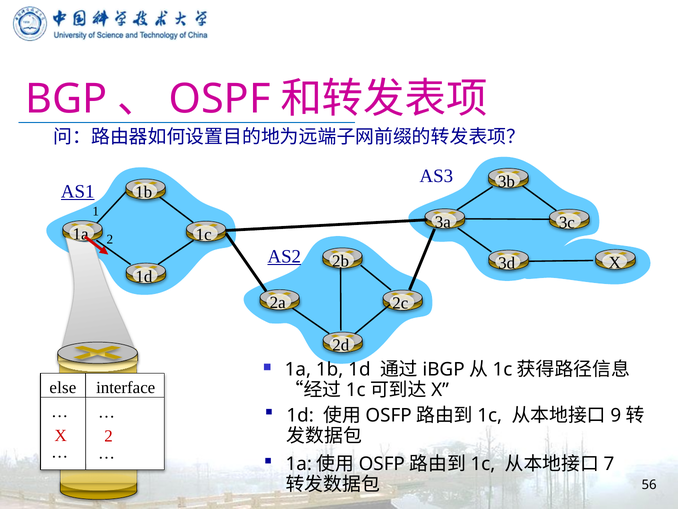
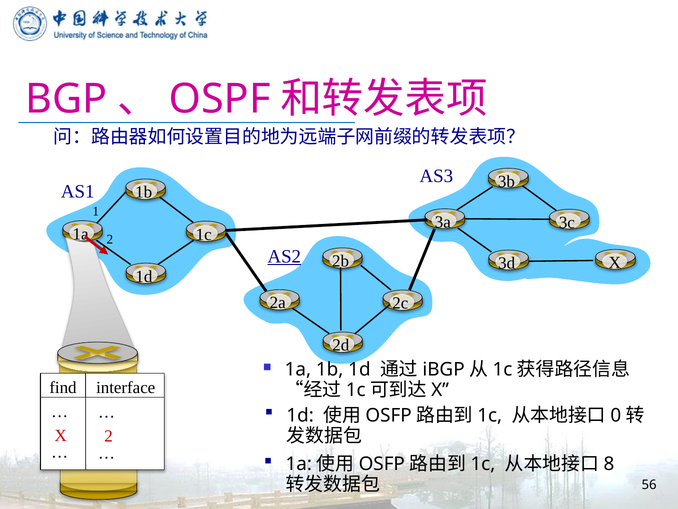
AS1 underline: present -> none (78, 191)
else: else -> find (63, 387)
9: 9 -> 0 (616, 415)
7: 7 -> 8 (609, 464)
